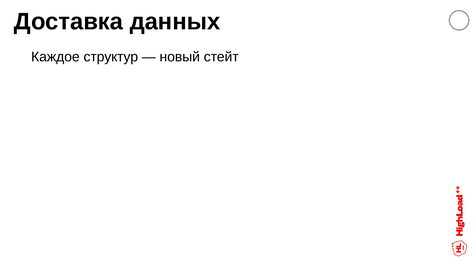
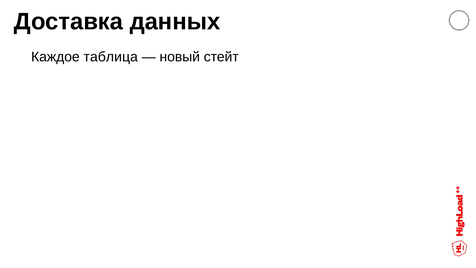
структур: структур -> таблица (111, 57)
